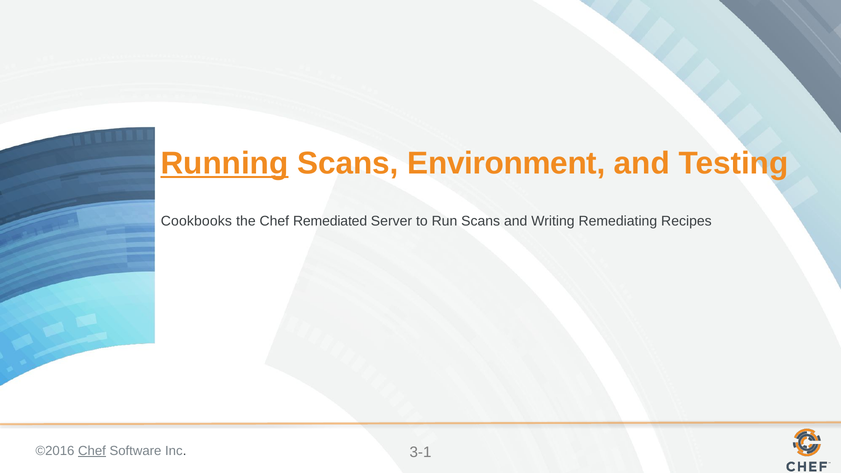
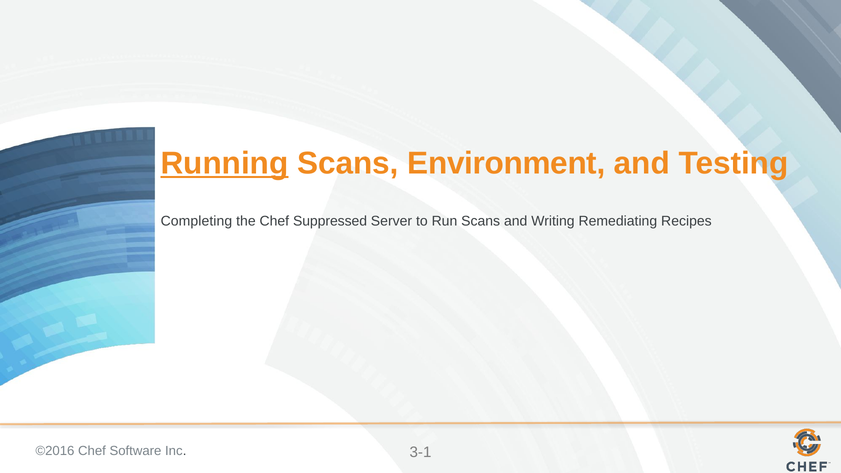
Cookbooks: Cookbooks -> Completing (196, 221)
Remediated: Remediated -> Suppressed (330, 221)
Chef underline: present -> none (92, 451)
